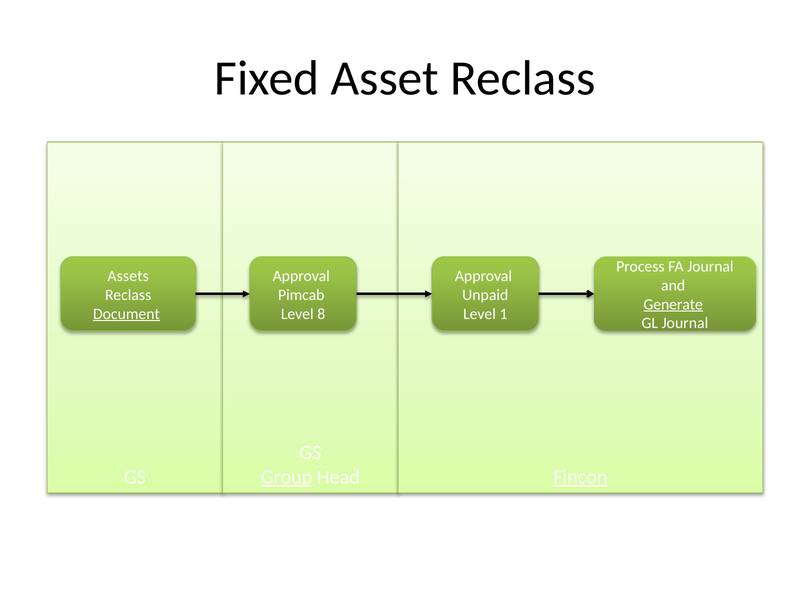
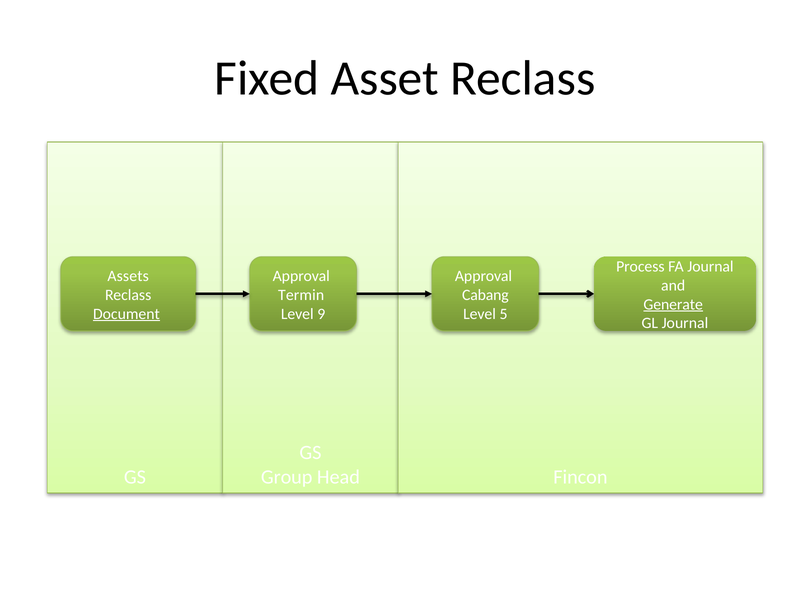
Pimcab: Pimcab -> Termin (301, 295)
Unpaid: Unpaid -> Cabang (485, 295)
8: 8 -> 9 (321, 314)
1: 1 -> 5 (504, 314)
Group underline: present -> none (287, 477)
Fincon underline: present -> none (580, 477)
